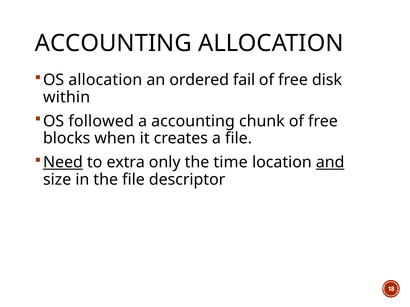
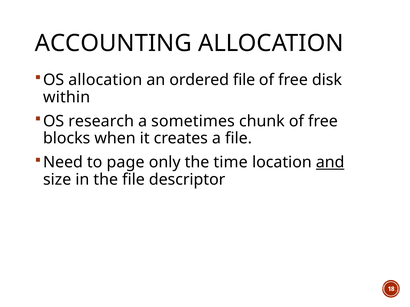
ordered fail: fail -> file (244, 80)
followed: followed -> research (101, 121)
a accounting: accounting -> sometimes (193, 121)
Need underline: present -> none (63, 163)
extra: extra -> page (126, 163)
